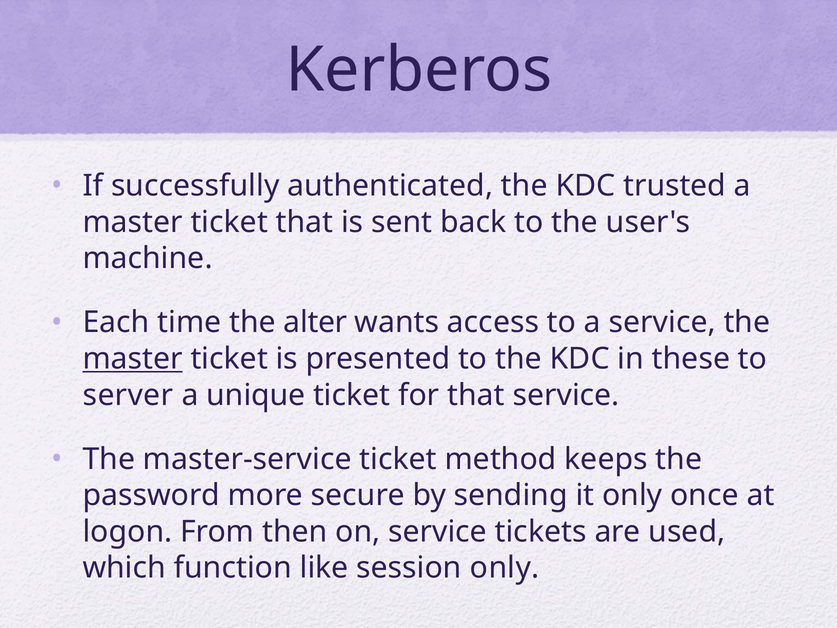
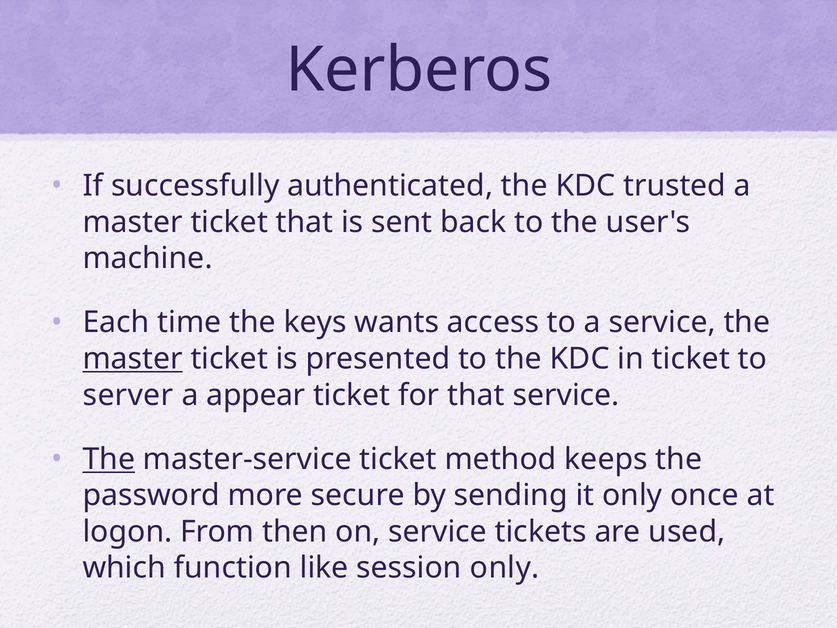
alter: alter -> keys (315, 322)
in these: these -> ticket (691, 359)
unique: unique -> appear (256, 395)
The underline: none -> present (109, 459)
